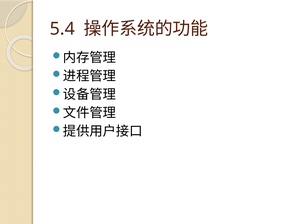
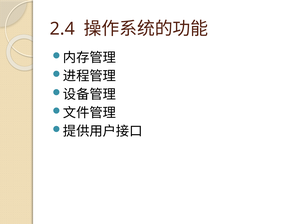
5.4: 5.4 -> 2.4 (62, 29)
